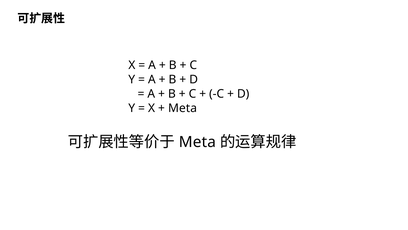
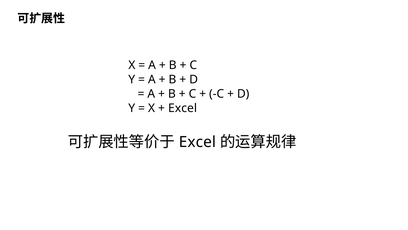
Meta: Meta -> Excel (183, 108)
Meta: Meta -> Excel (197, 142)
